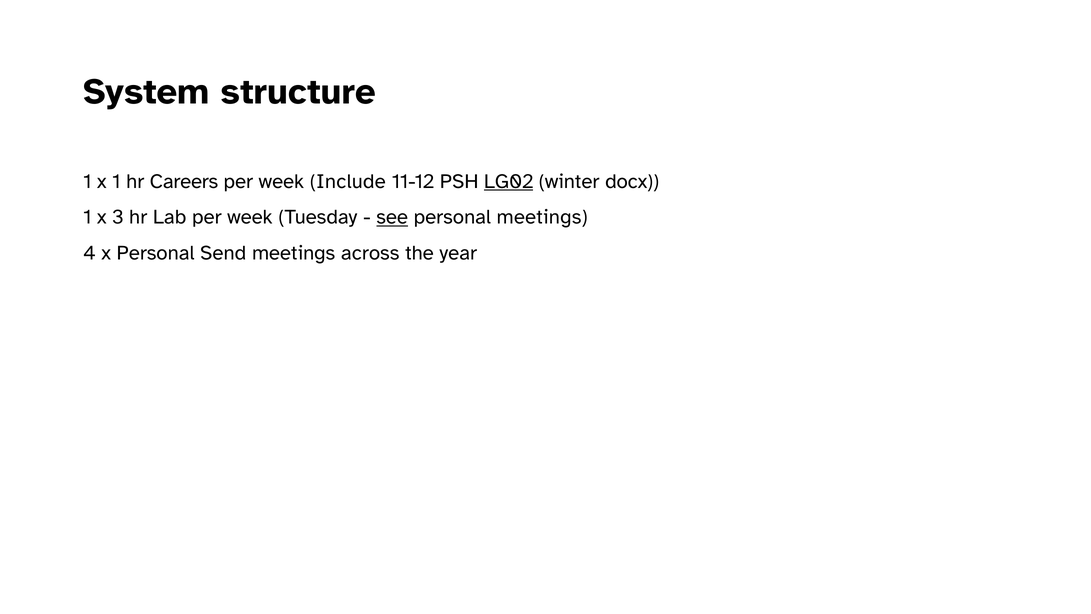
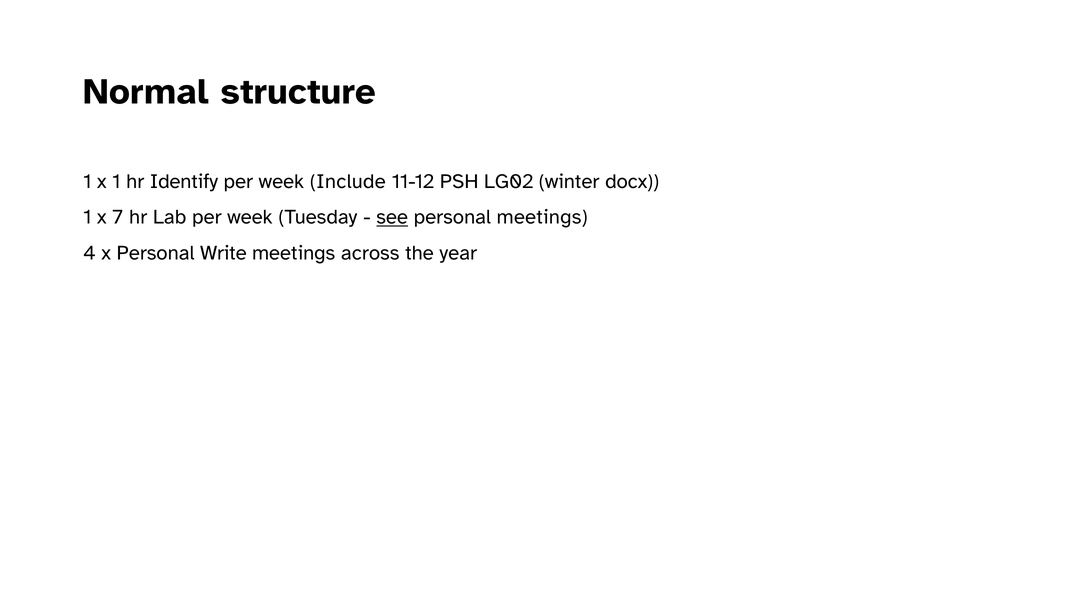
System: System -> Normal (146, 92)
Careers: Careers -> Identify (184, 181)
LG02 underline: present -> none (509, 181)
3: 3 -> 7 (118, 217)
Send: Send -> Write (223, 253)
